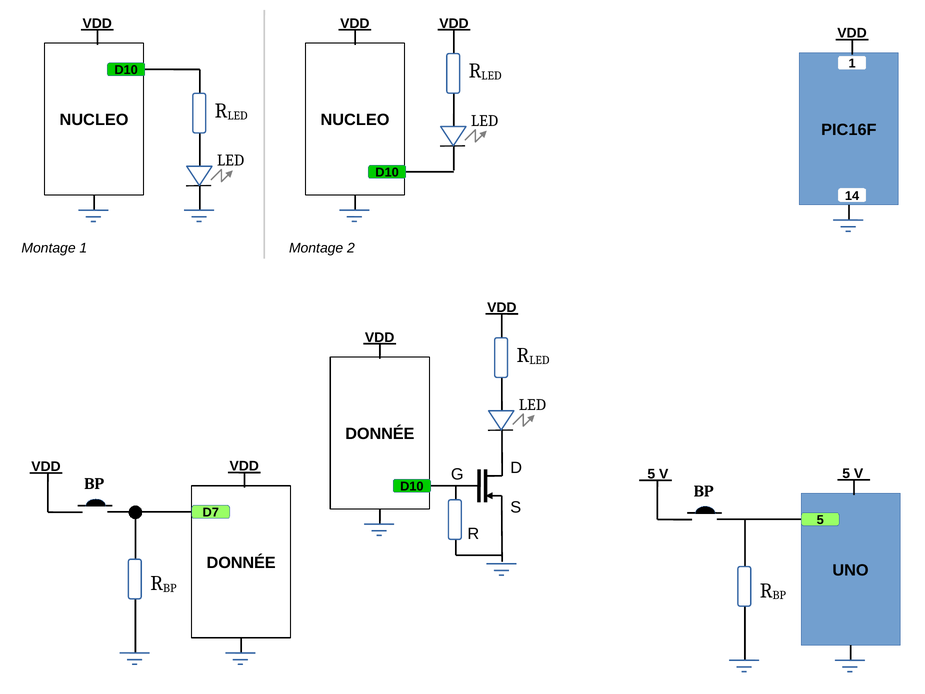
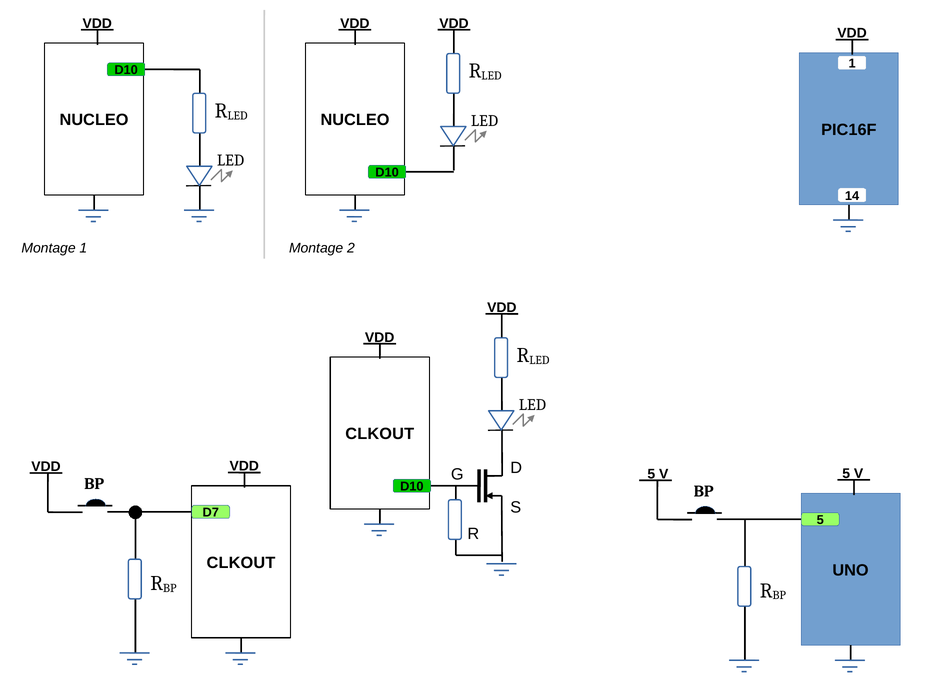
DONNÉE: DONNÉE -> CLKOUT (380, 434)
DONNÉE: DONNÉE -> CLKOUT (241, 563)
